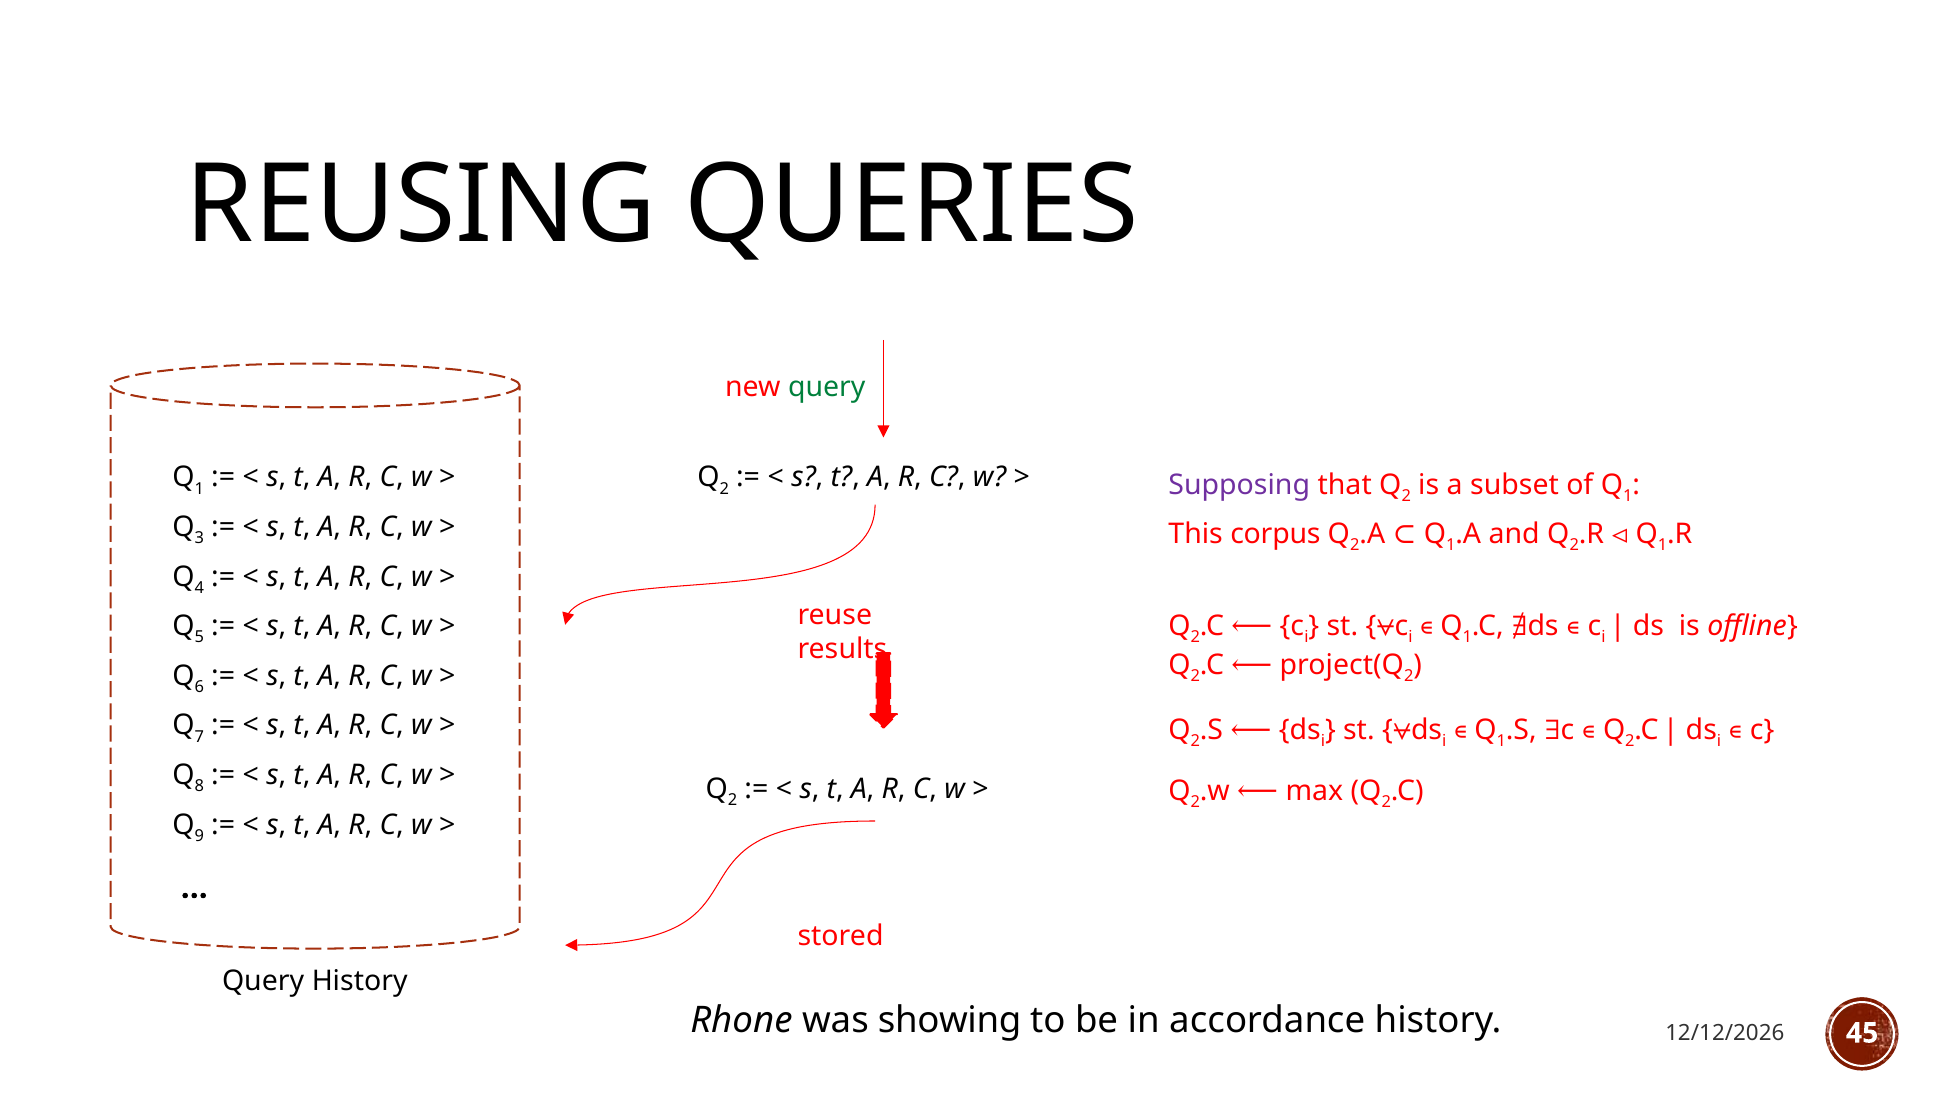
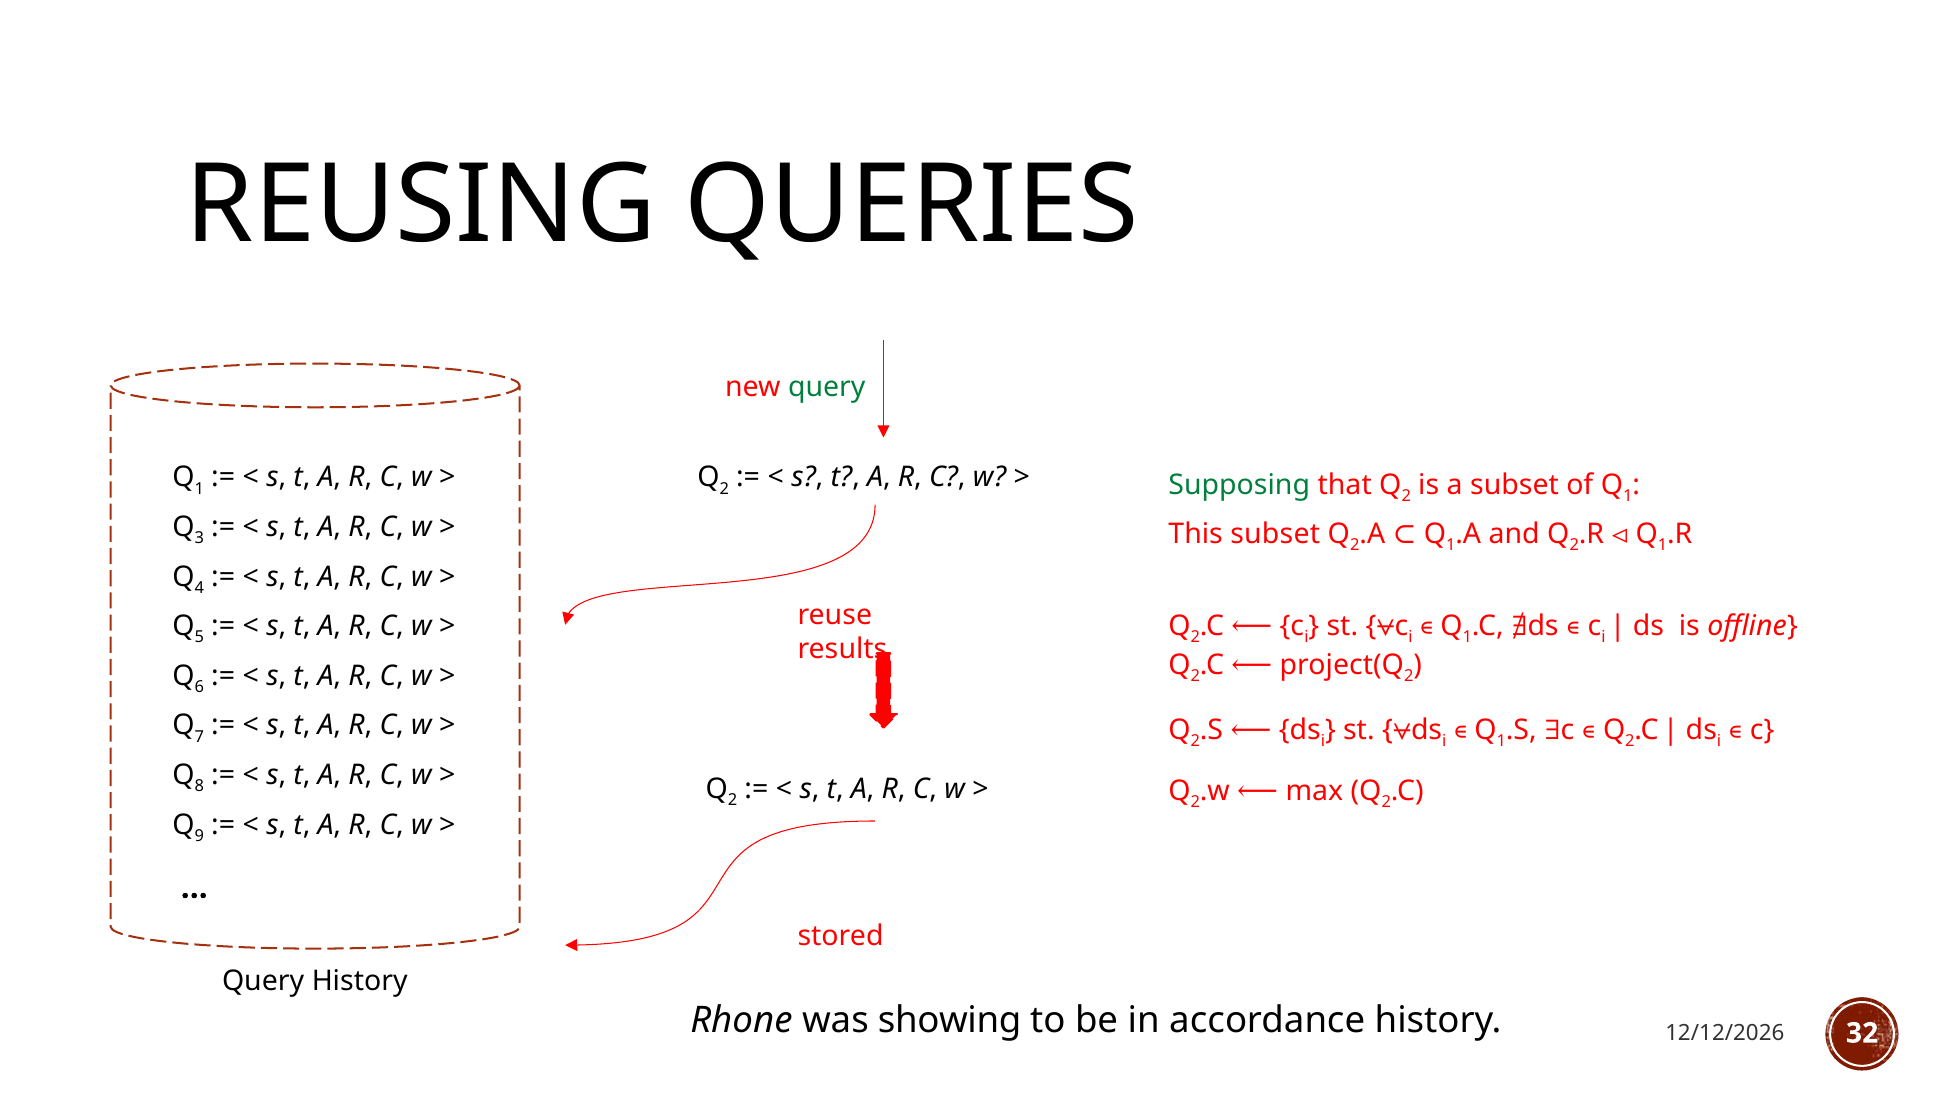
Supposing colour: purple -> green (1239, 485)
This corpus: corpus -> subset (1275, 534)
45: 45 -> 32 (1862, 1033)
